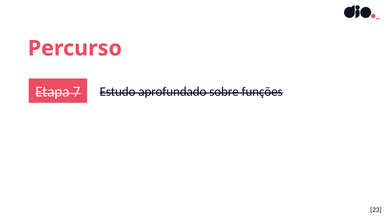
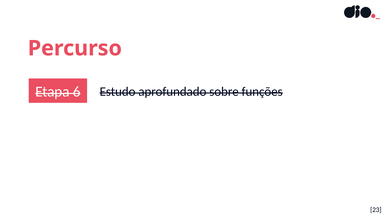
7: 7 -> 6 (77, 92)
